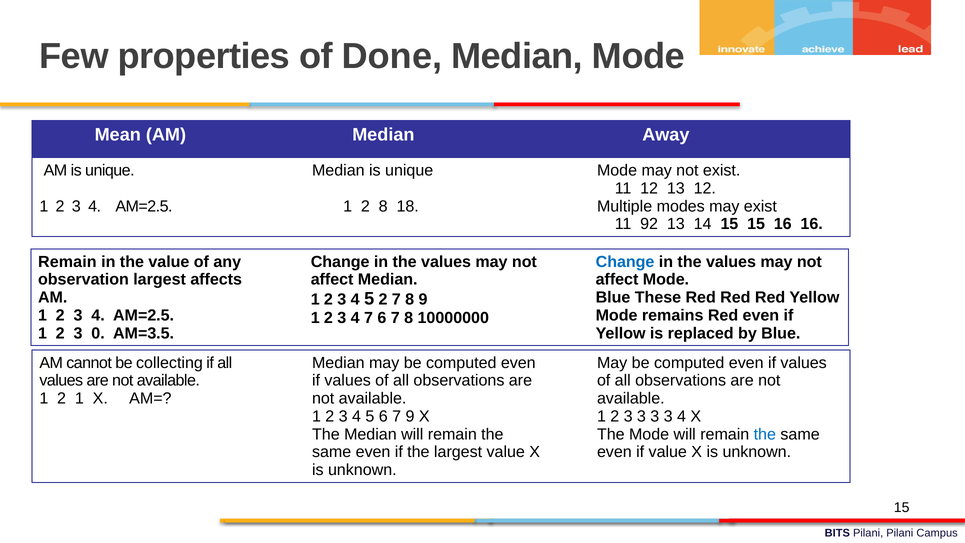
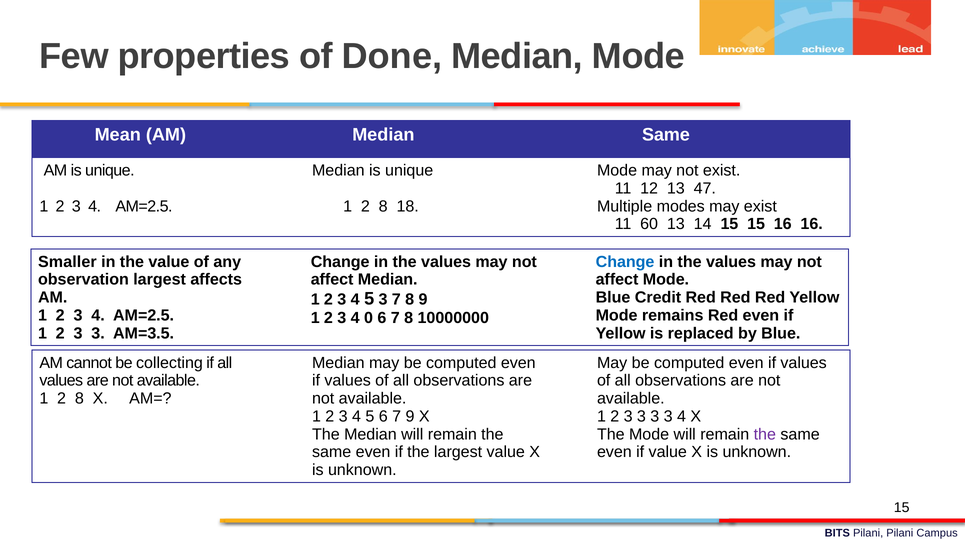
Median Away: Away -> Same (666, 135)
13 12: 12 -> 47 (705, 188)
92: 92 -> 60 (649, 224)
Remain: Remain -> Smaller (67, 262)
These: These -> Credit (658, 297)
5 2: 2 -> 3 (383, 299)
4 7: 7 -> 0 (369, 318)
0: 0 -> 3 (98, 333)
1: 1 -> 8 (79, 398)
the colour: blue -> purple (765, 434)
